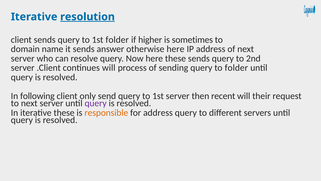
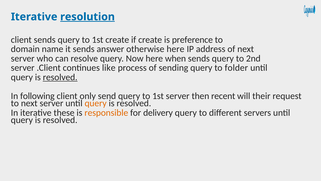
1st folder: folder -> create (117, 40)
if higher: higher -> create (150, 40)
sometimes: sometimes -> preference (192, 40)
here these: these -> when (176, 58)
continues will: will -> like (109, 68)
resolved underline: none -> present (60, 77)
query colour: purple -> orange (96, 103)
for address: address -> delivery (158, 112)
